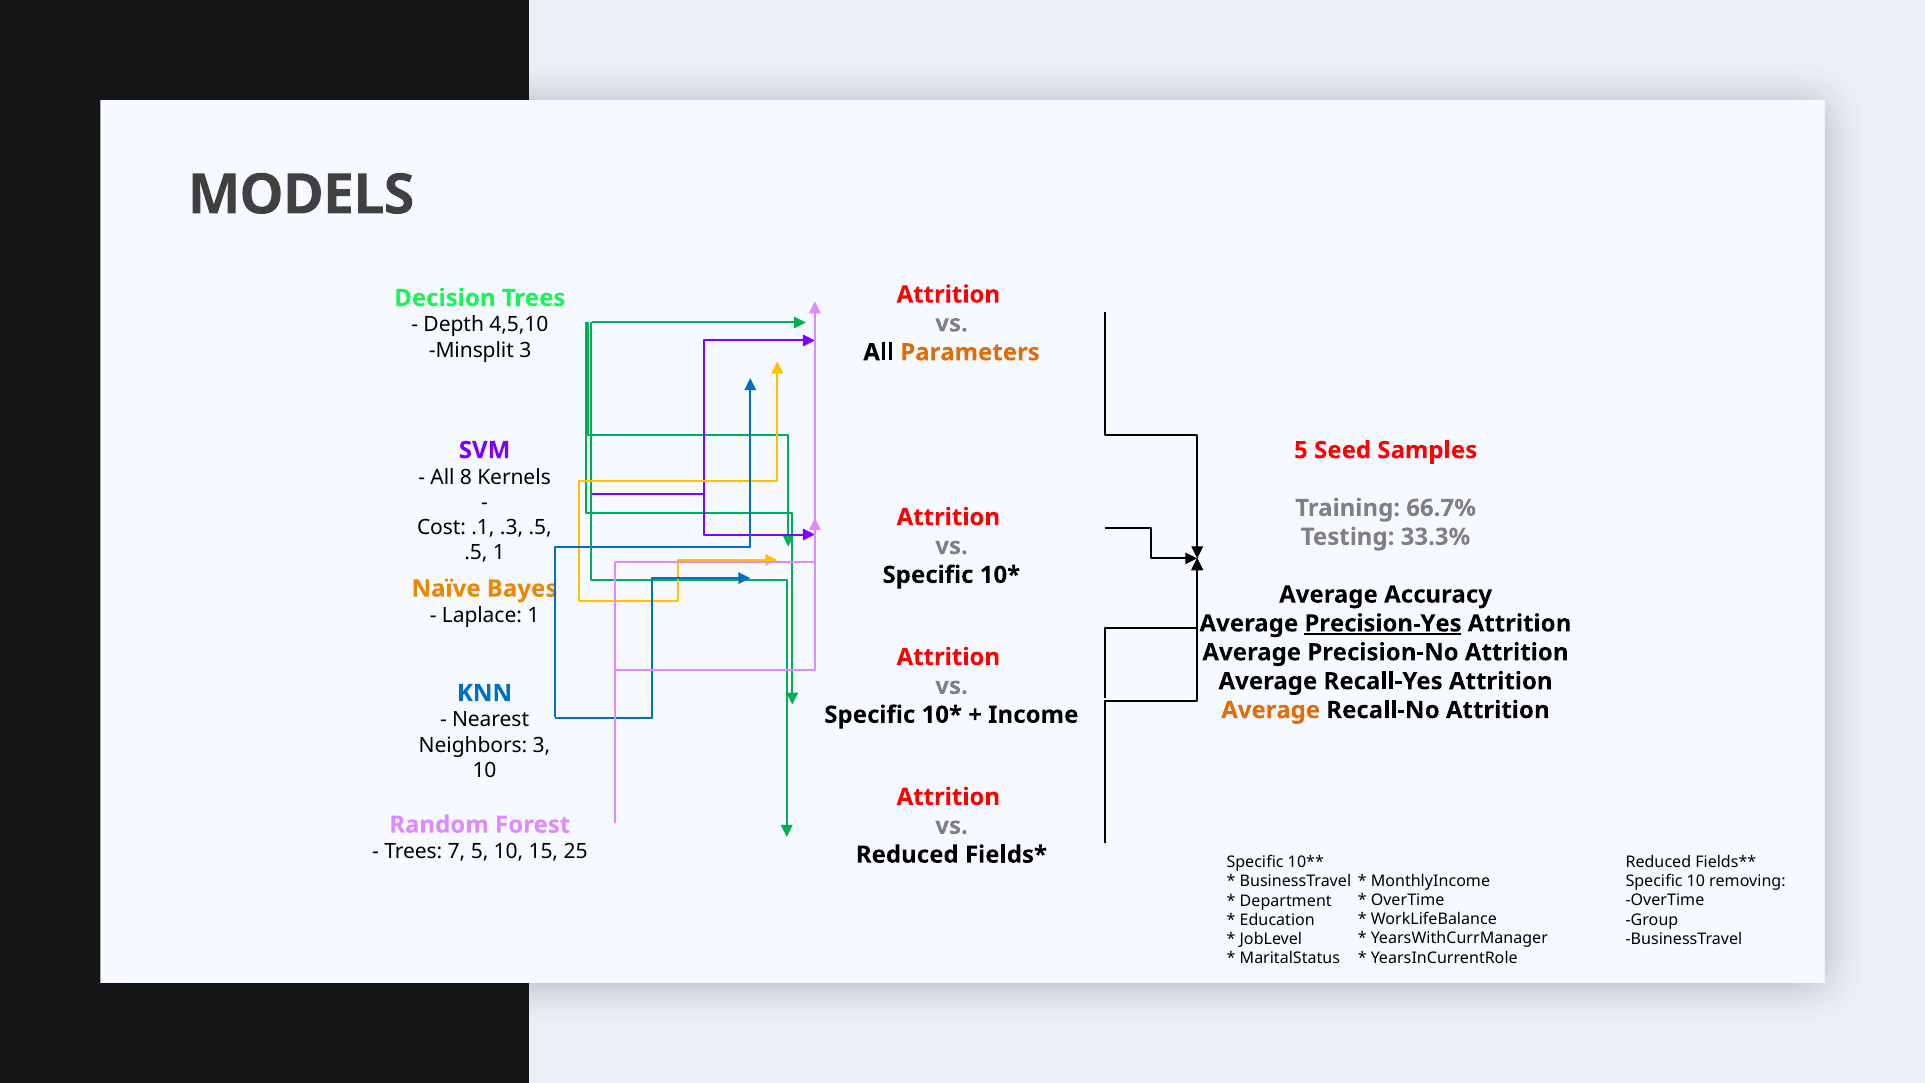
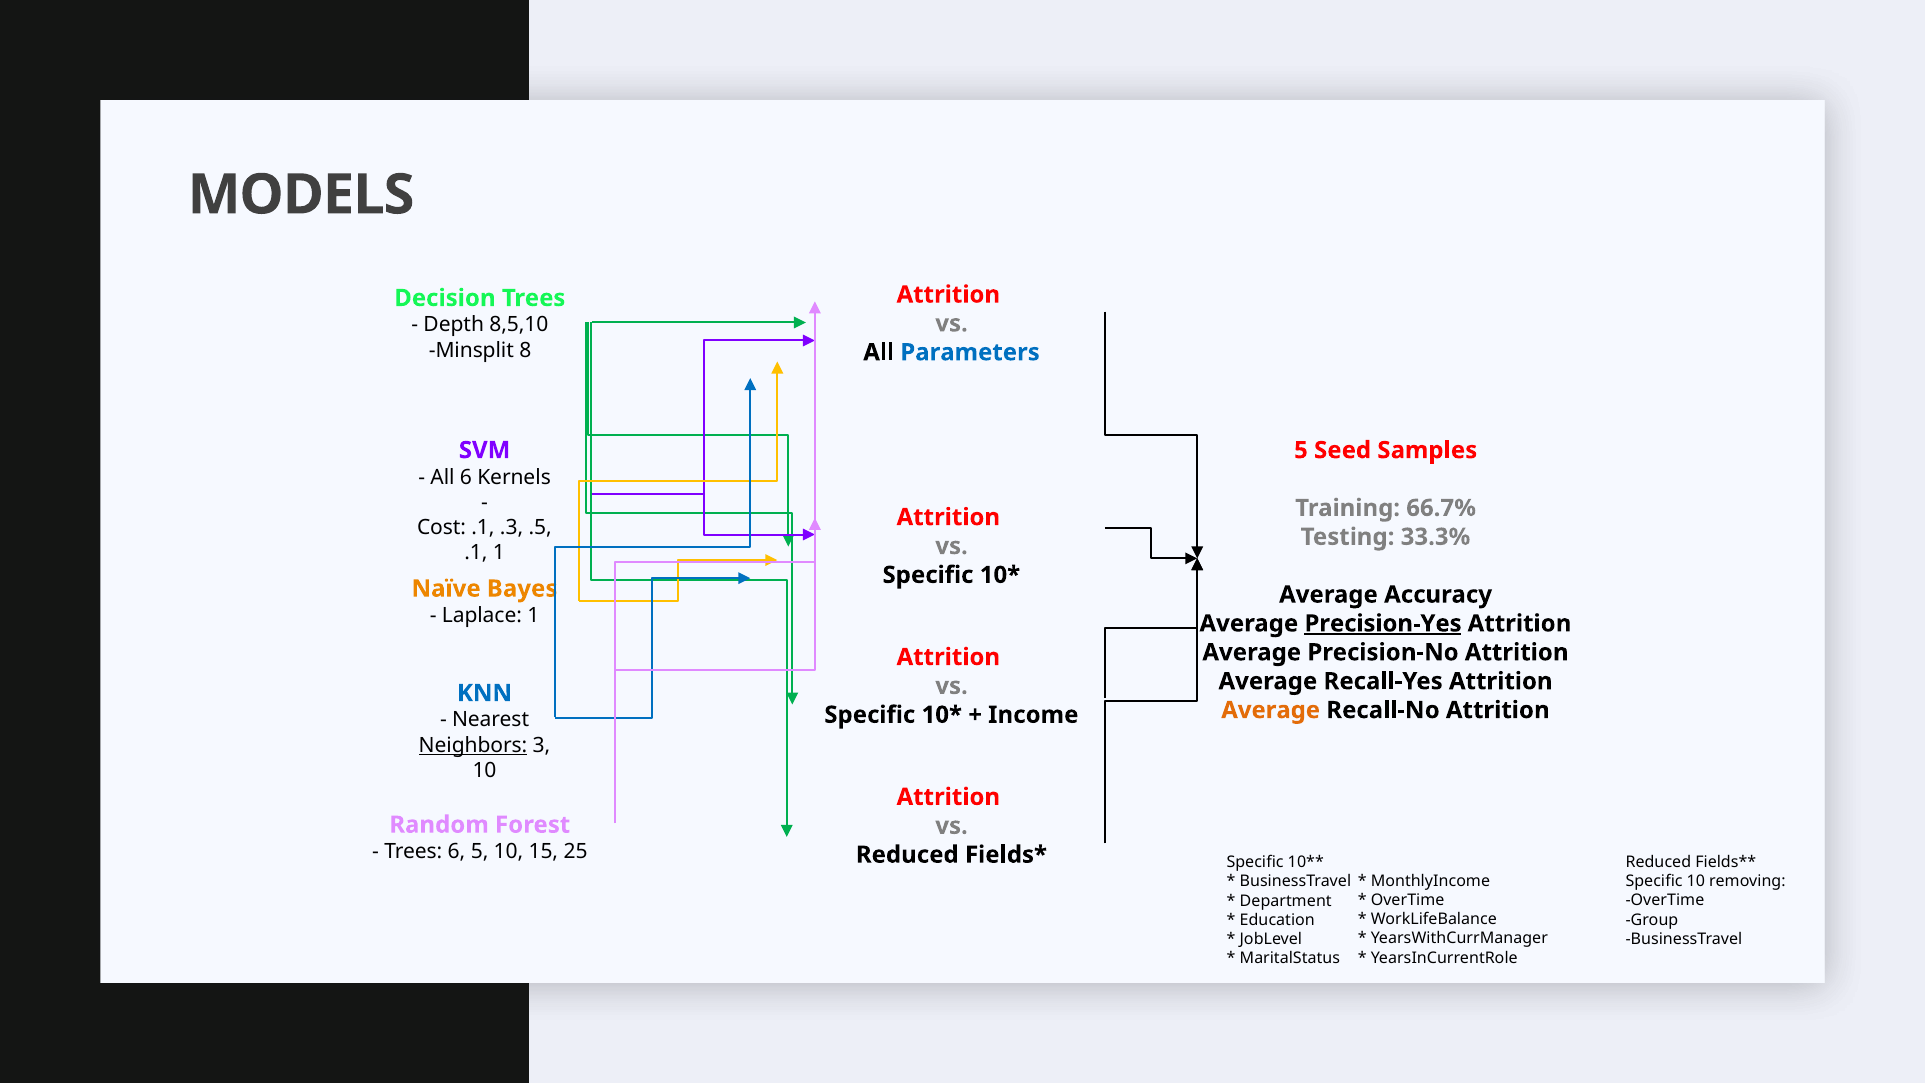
4,5,10: 4,5,10 -> 8,5,10 (519, 325)
Minsplit 3: 3 -> 8 (525, 350)
Parameters colour: orange -> blue (970, 352)
All 8: 8 -> 6 (466, 477)
.5: .5 -> .1 (476, 553)
Neighbors underline: none -> present (473, 745)
Trees 7: 7 -> 6 (457, 852)
